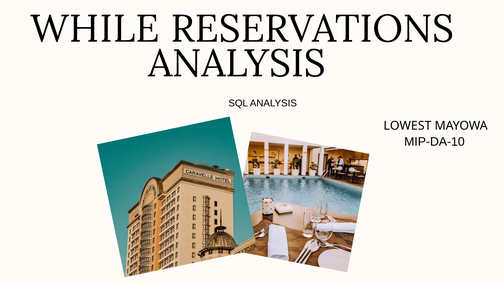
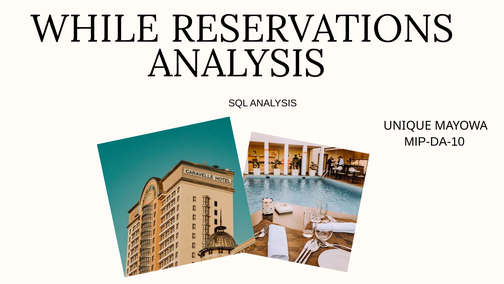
LOWEST: LOWEST -> UNIQUE (407, 126)
